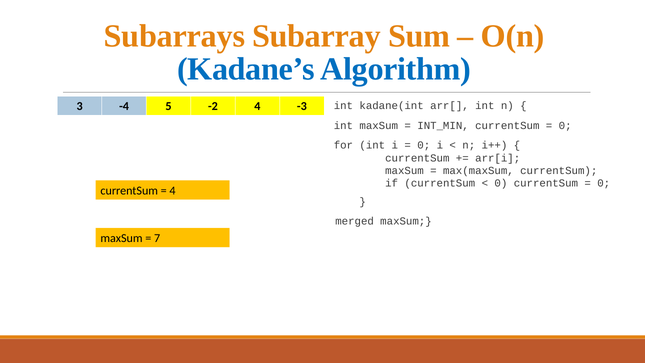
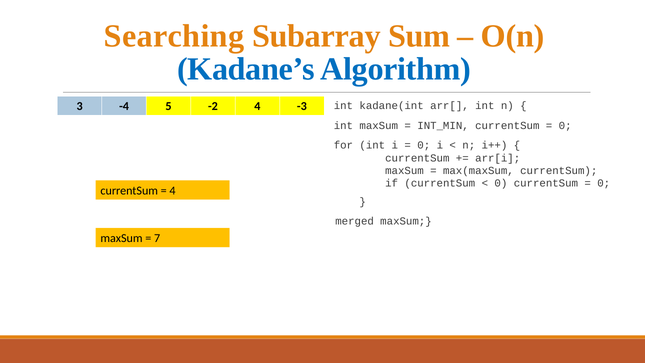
Subarrays: Subarrays -> Searching (174, 36)
